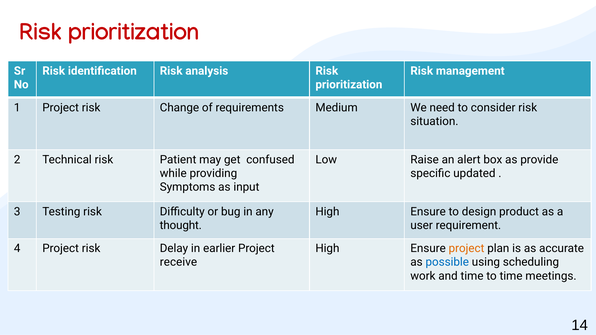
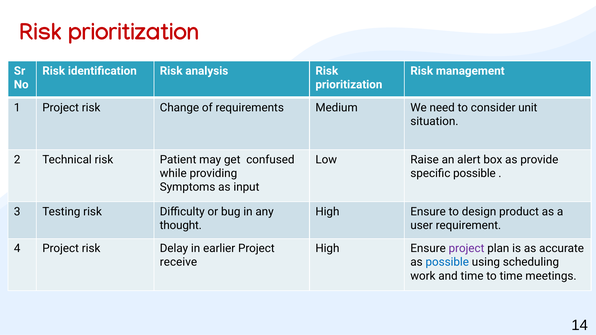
consider risk: risk -> unit (528, 108)
specific updated: updated -> possible (474, 174)
project colour: orange -> purple (467, 249)
